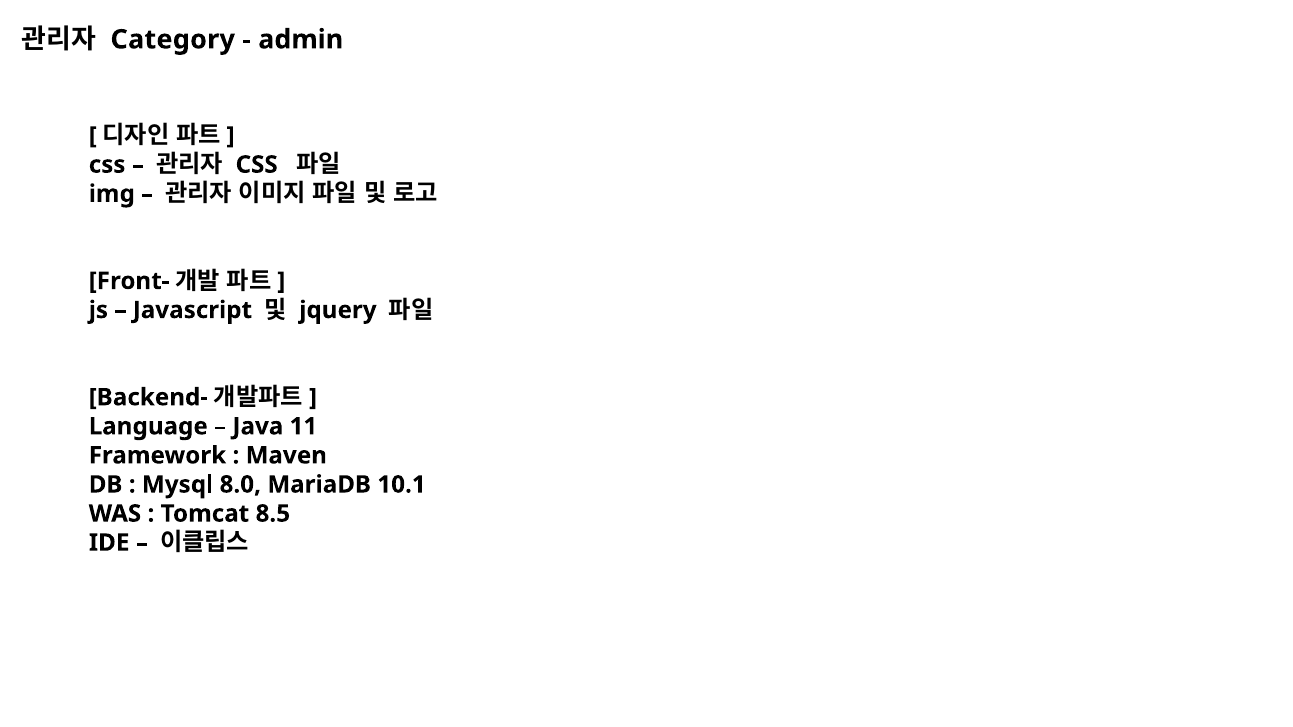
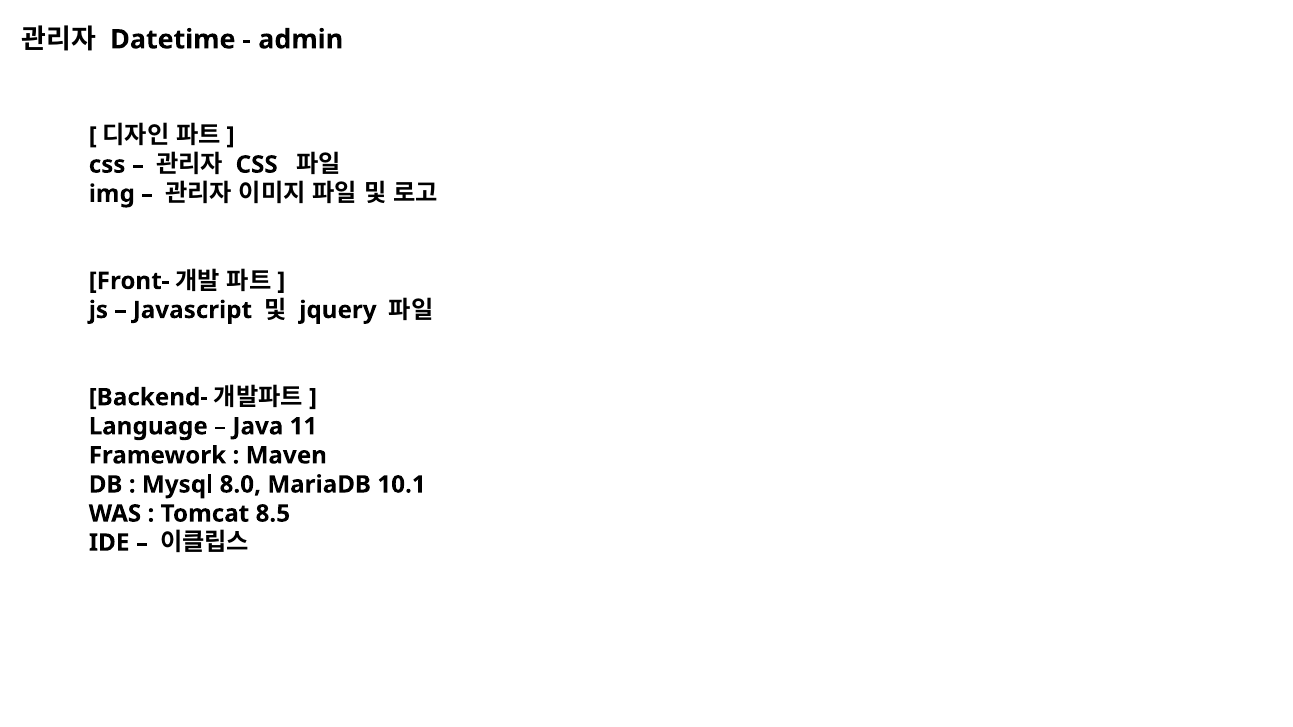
Category: Category -> Datetime (173, 40)
